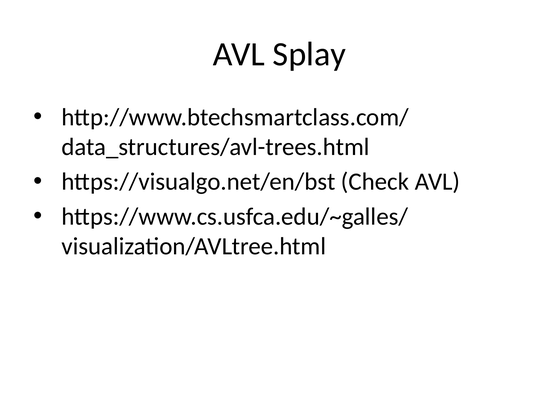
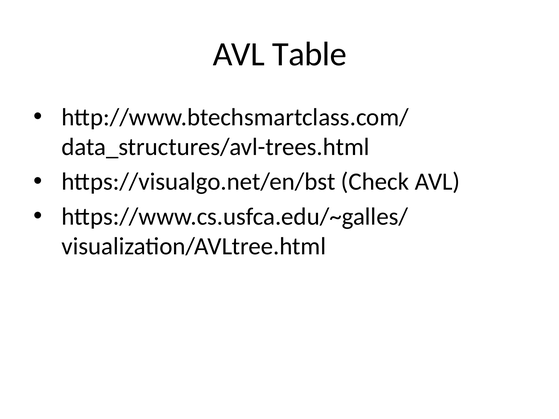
Splay: Splay -> Table (309, 54)
